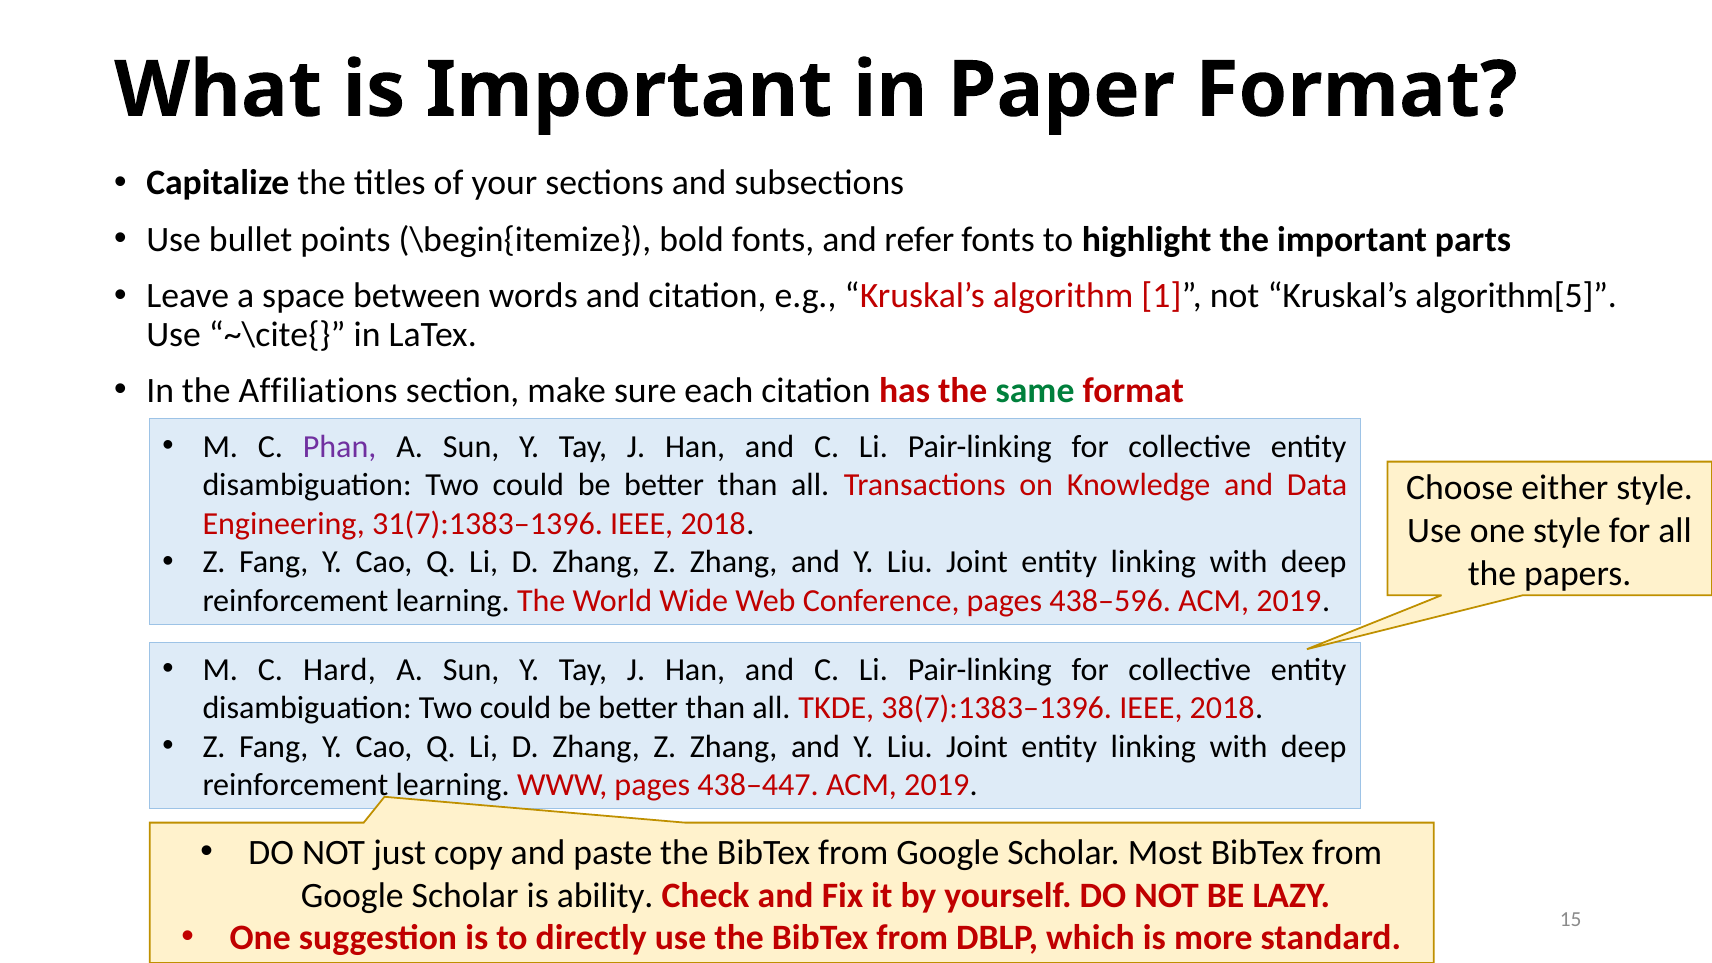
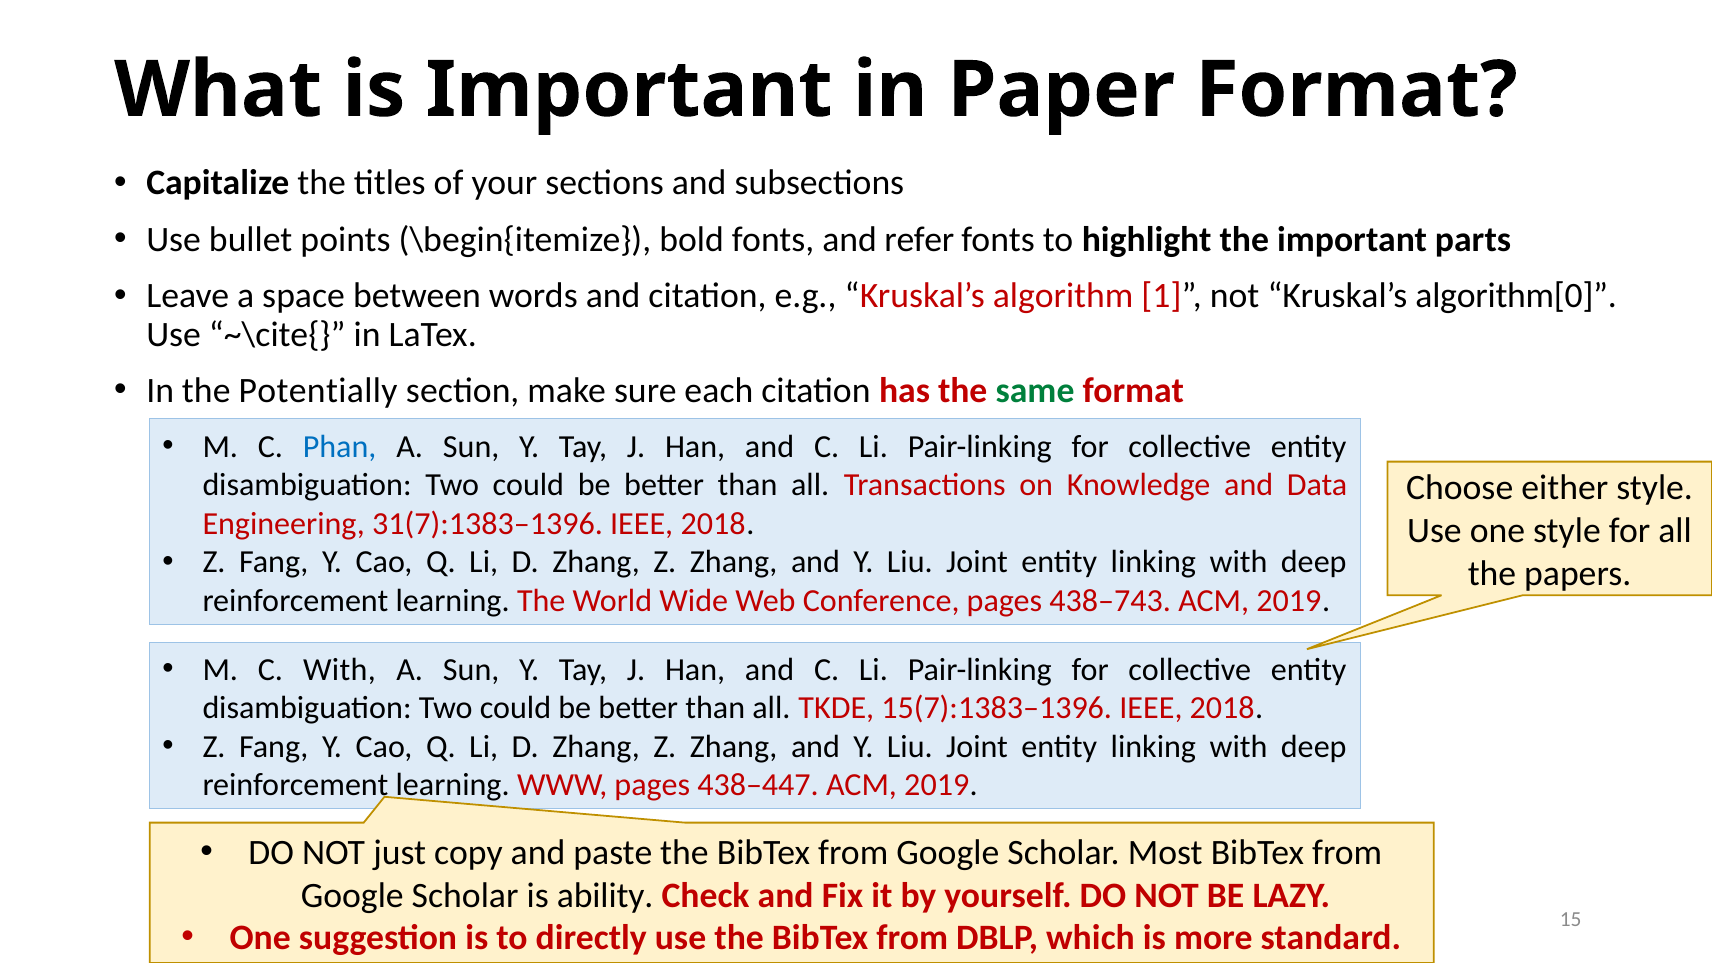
algorithm[5: algorithm[5 -> algorithm[0 (1516, 296)
Affiliations: Affiliations -> Potentially (318, 391)
Phan colour: purple -> blue (340, 447)
438–596: 438–596 -> 438–743 (1110, 601)
C Hard: Hard -> With (339, 670)
38(7):1383–1396: 38(7):1383–1396 -> 15(7):1383–1396 (997, 708)
